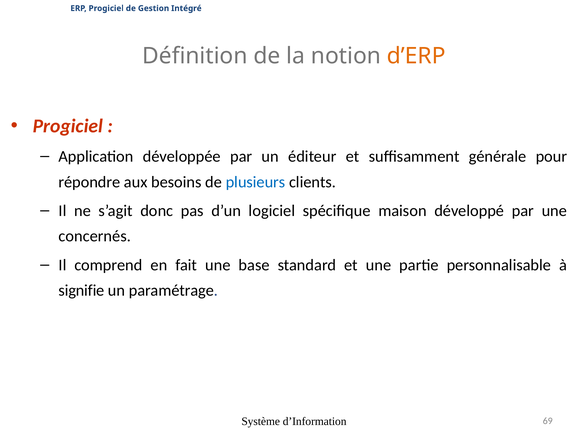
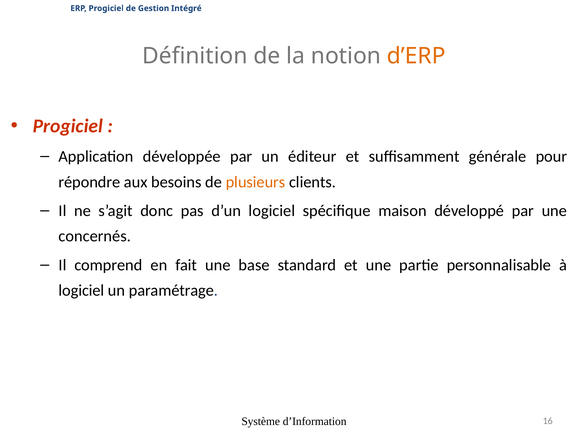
plusieurs colour: blue -> orange (256, 182)
signifie: signifie -> logiciel (81, 290)
69: 69 -> 16 (548, 421)
